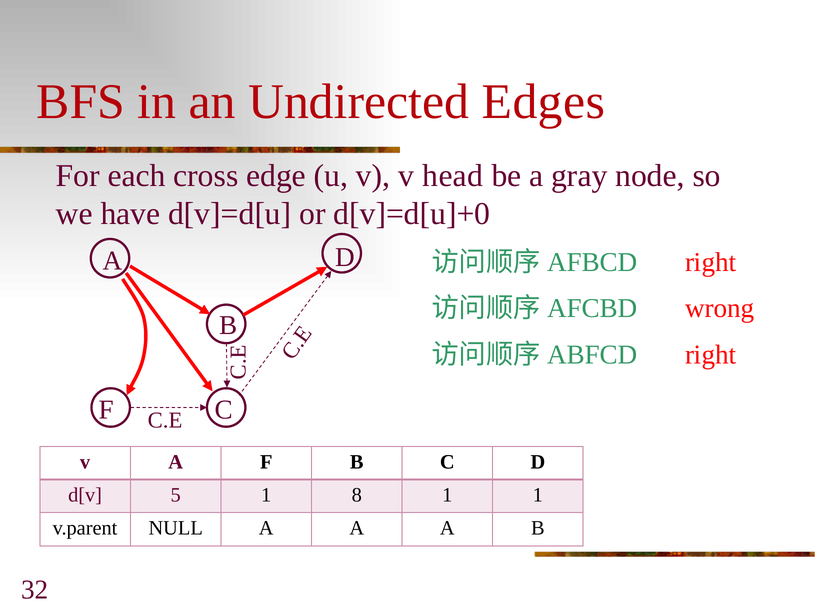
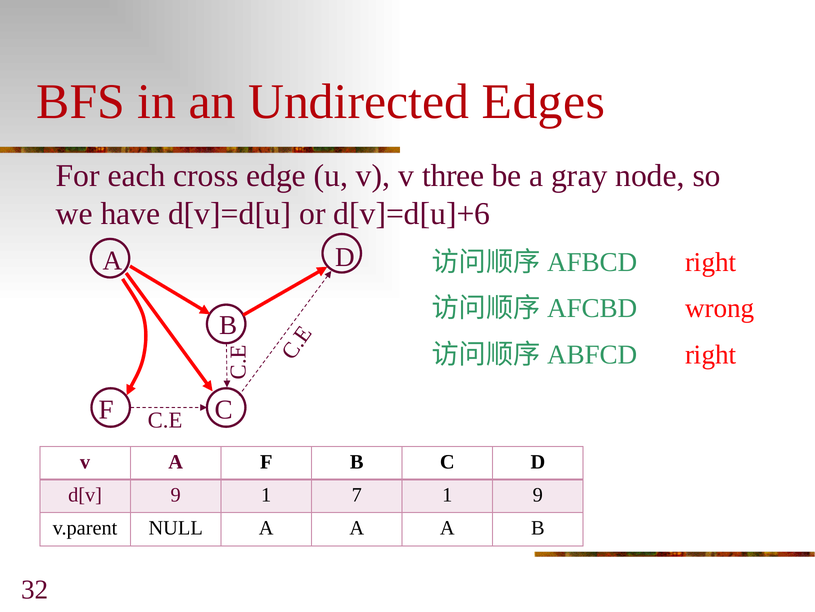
head: head -> three (453, 176)
d[v]=d[u]+0: d[v]=d[u]+0 -> d[v]=d[u]+6 (412, 214)
d[v 5: 5 -> 9 (176, 495)
8: 8 -> 7 (357, 495)
1 1: 1 -> 9 (538, 495)
